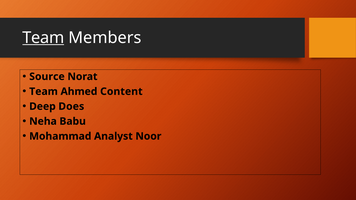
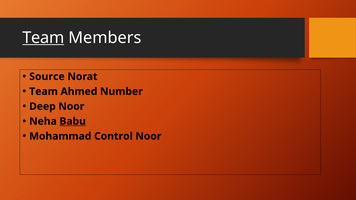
Content: Content -> Number (121, 92)
Deep Does: Does -> Noor (71, 107)
Babu underline: none -> present (73, 121)
Analyst: Analyst -> Control (113, 136)
